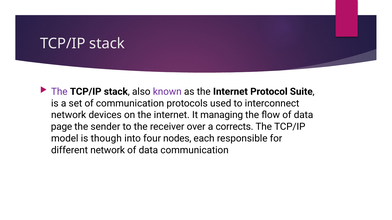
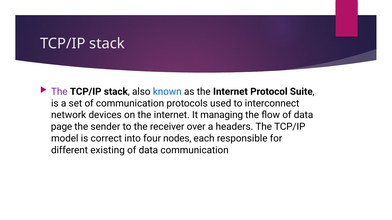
known colour: purple -> blue (167, 92)
corrects: corrects -> headers (234, 127)
though: though -> correct (106, 139)
different network: network -> existing (108, 151)
